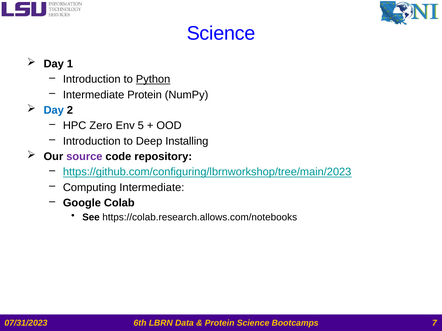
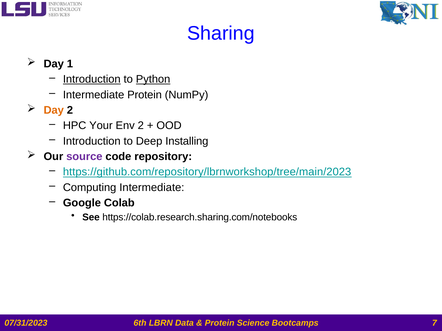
Science: Science -> Sharing (221, 33)
Introduction underline: none -> present (92, 79)
Day colour: blue -> orange (54, 110)
Zero: Zero -> Your (101, 126)
Env 5: 5 -> 2 (141, 126)
https://github.com/configuring/lbrnworkshop/tree/main/2023: https://github.com/configuring/lbrnworkshop/tree/main/2023 -> https://github.com/repository/lbrnworkshop/tree/main/2023 (207, 172)
https://colab.research.allows.com/notebooks: https://colab.research.allows.com/notebooks -> https://colab.research.sharing.com/notebooks (200, 218)
